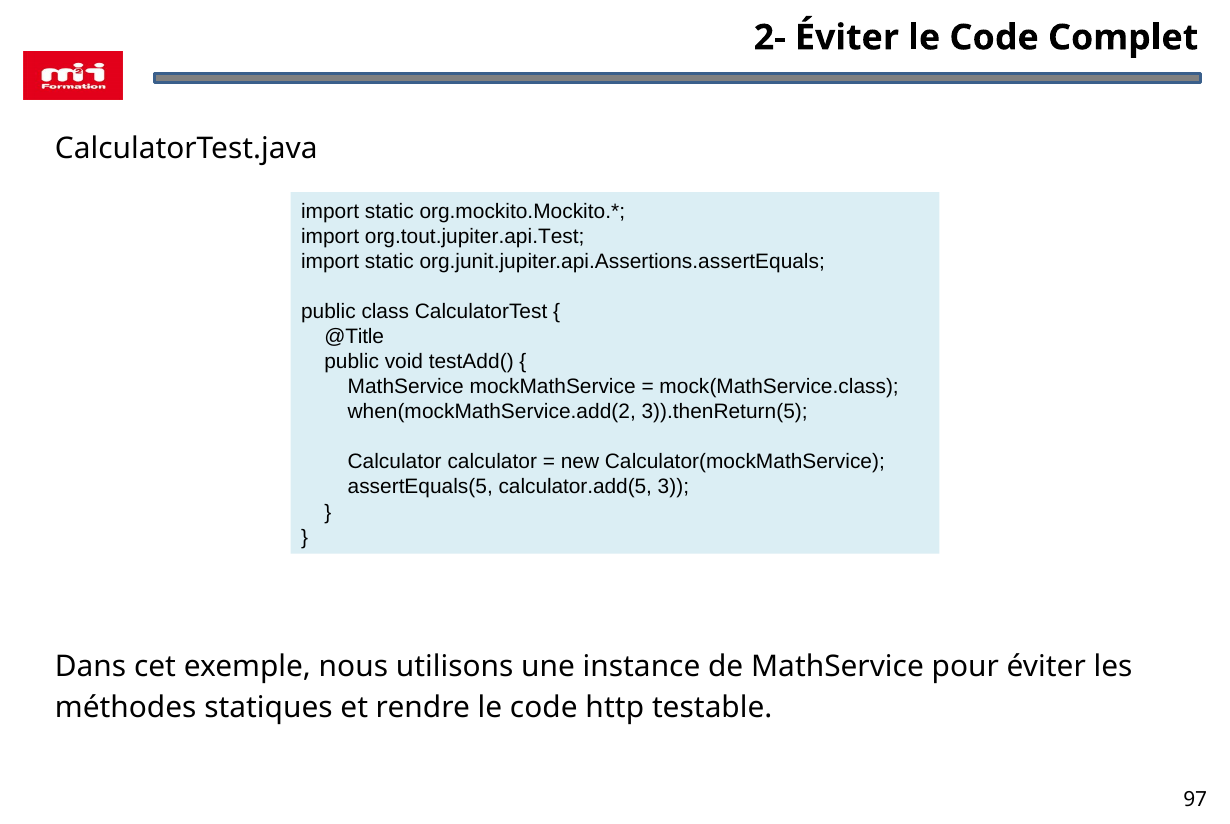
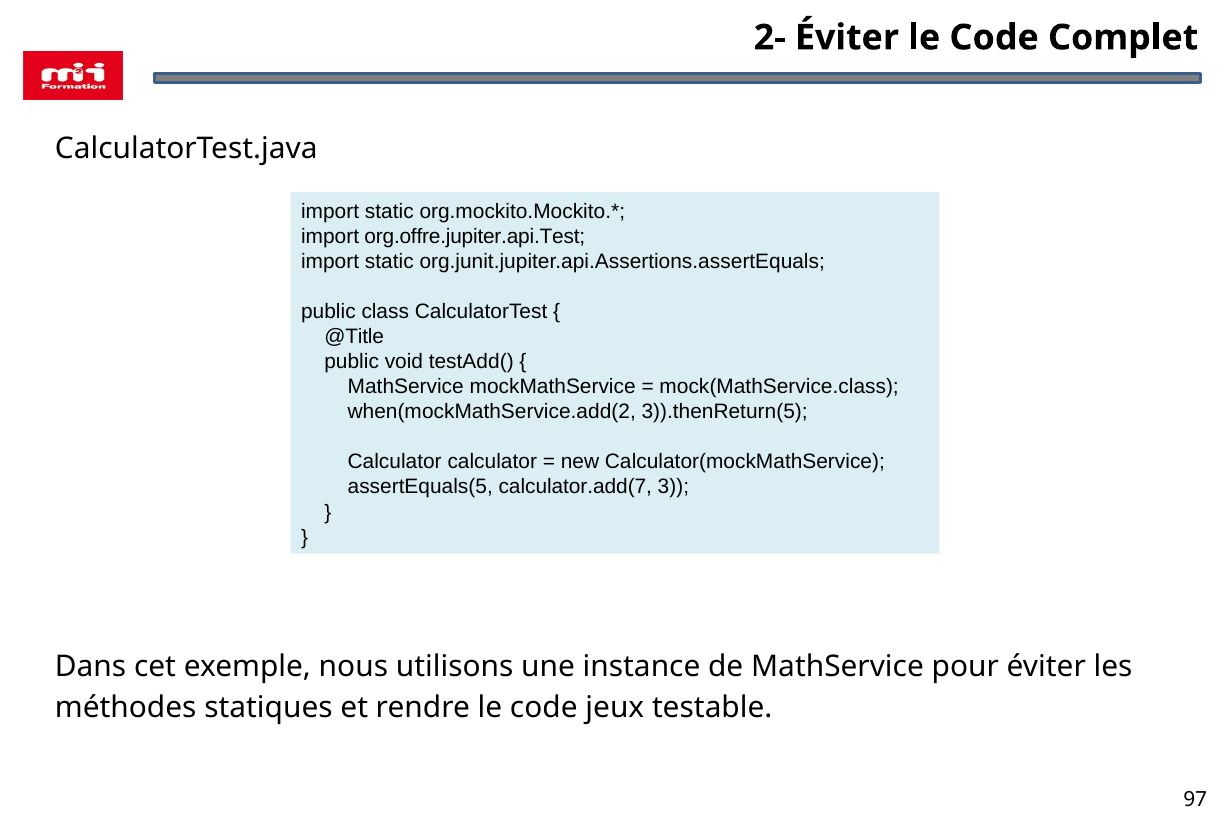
org.tout.jupiter.api.Test: org.tout.jupiter.api.Test -> org.offre.jupiter.api.Test (475, 237)
calculator.add(5: calculator.add(5 -> calculator.add(7 (575, 487)
http: http -> jeux (615, 708)
